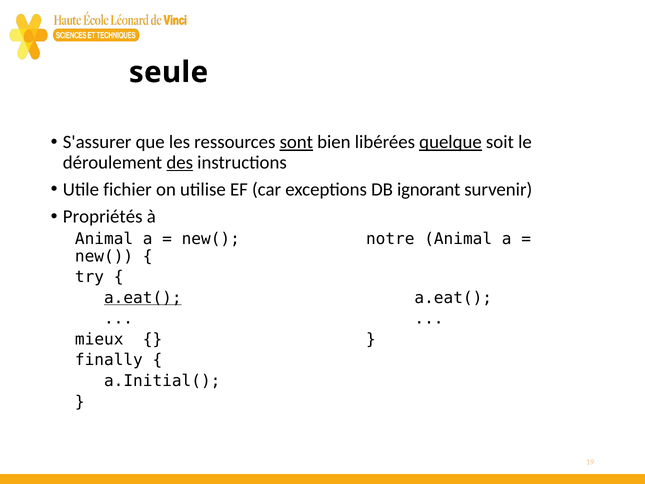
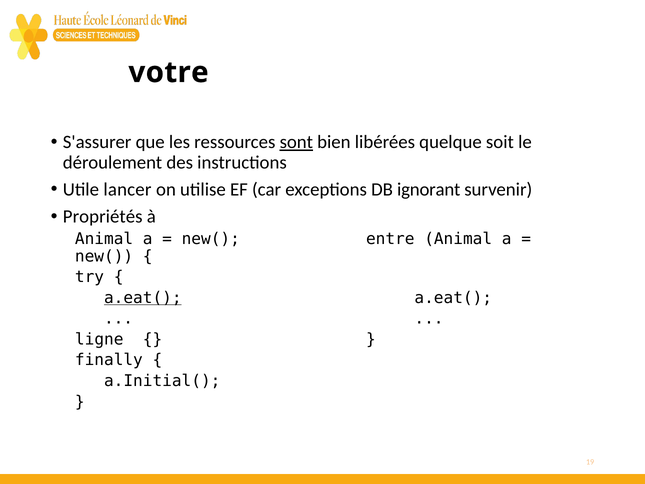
seule: seule -> votre (169, 72)
quelque underline: present -> none (451, 142)
des underline: present -> none (180, 162)
fichier: fichier -> lancer (127, 189)
notre: notre -> entre (390, 239)
mieux: mieux -> ligne (99, 339)
